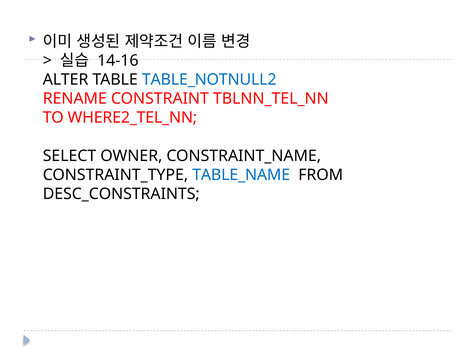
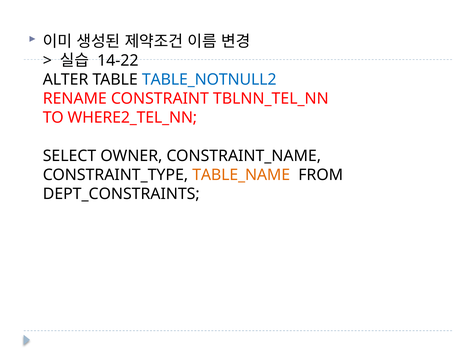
14-16: 14-16 -> 14-22 (118, 61)
TABLE_NAME colour: blue -> orange (241, 175)
DESC_CONSTRAINTS: DESC_CONSTRAINTS -> DEPT_CONSTRAINTS (121, 194)
